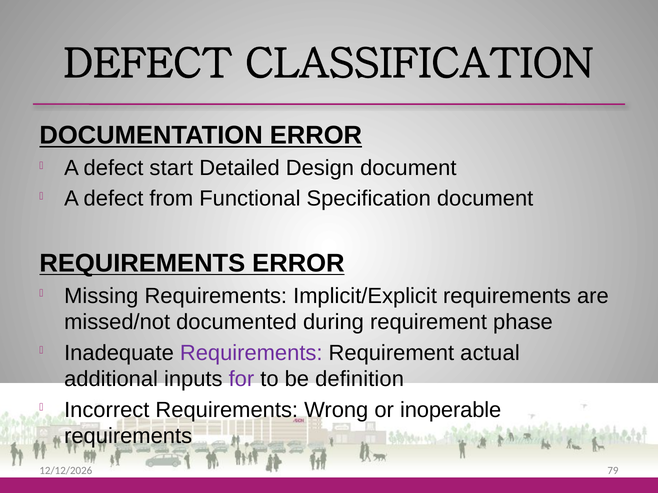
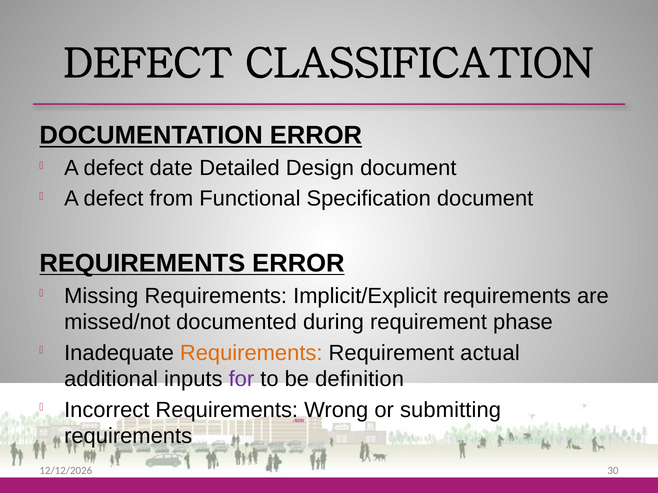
start: start -> date (171, 168)
Requirements colour: purple -> orange (251, 353)
inoperable: inoperable -> submitting (451, 410)
79: 79 -> 30 (613, 471)
